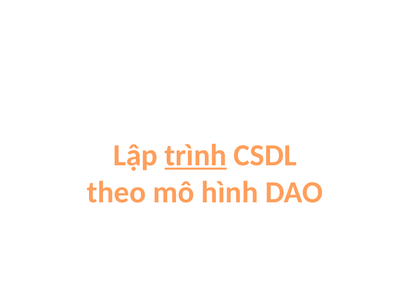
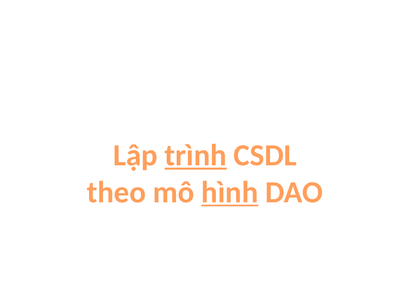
hình underline: none -> present (230, 193)
